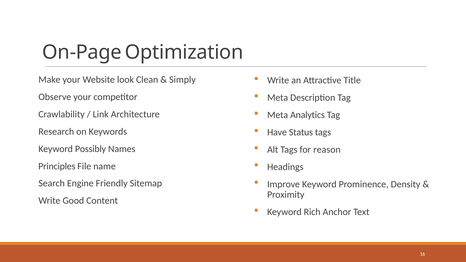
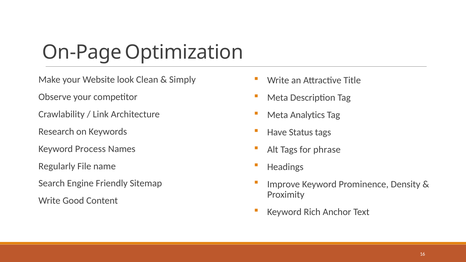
reason: reason -> phrase (327, 150)
Possibly: Possibly -> Process (90, 149)
Principles: Principles -> Regularly (57, 166)
